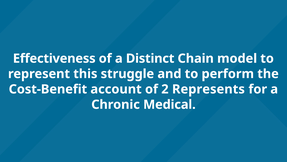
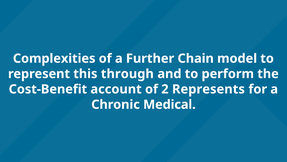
Effectiveness: Effectiveness -> Complexities (54, 58)
Distinct: Distinct -> Further (150, 58)
struggle: struggle -> through (127, 74)
